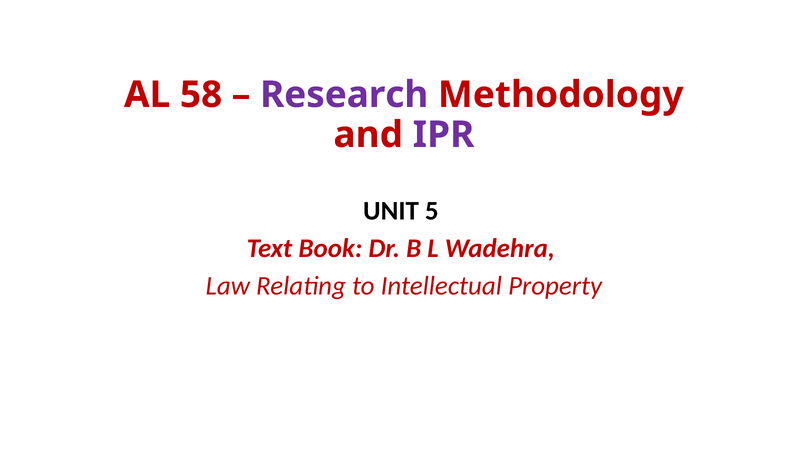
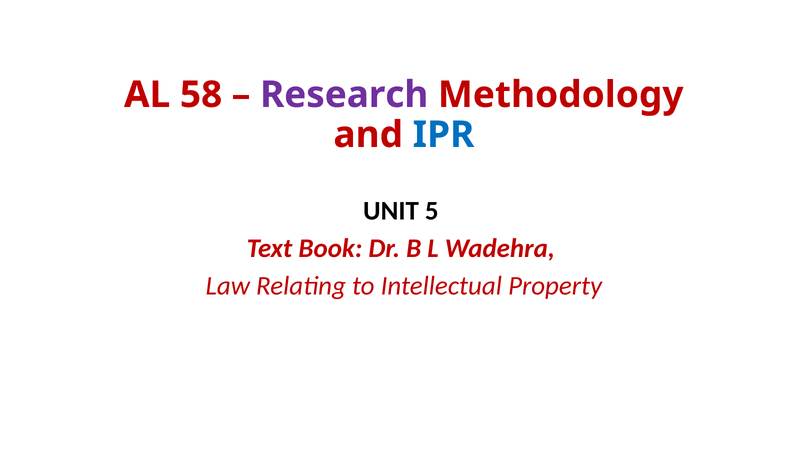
IPR colour: purple -> blue (443, 135)
